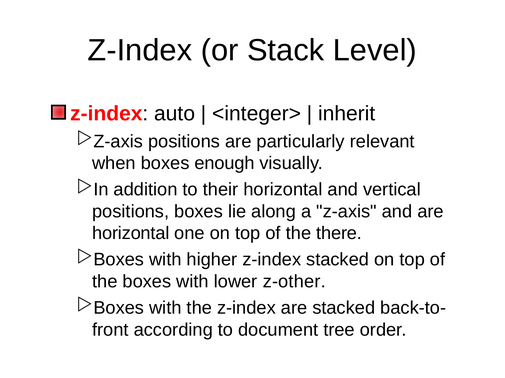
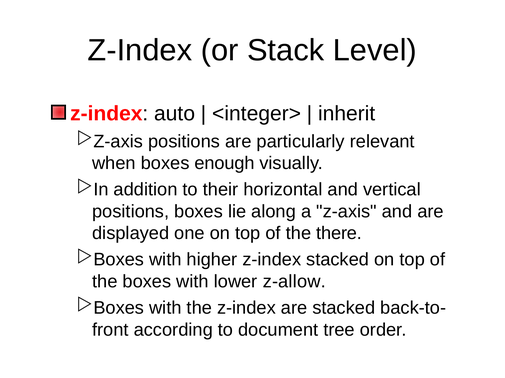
horizontal: horizontal -> displayed (131, 234)
z-other: z-other -> z-allow (294, 282)
